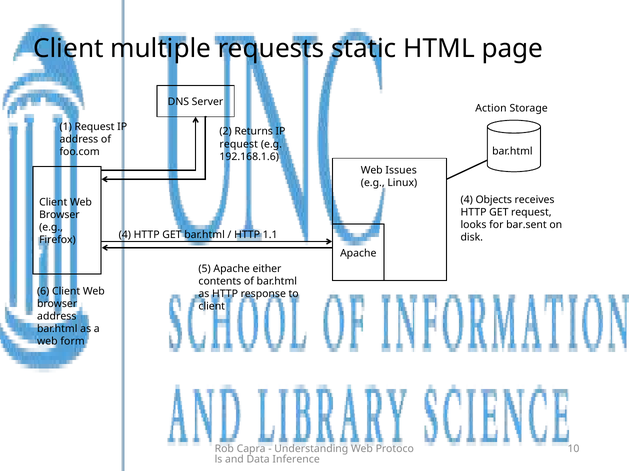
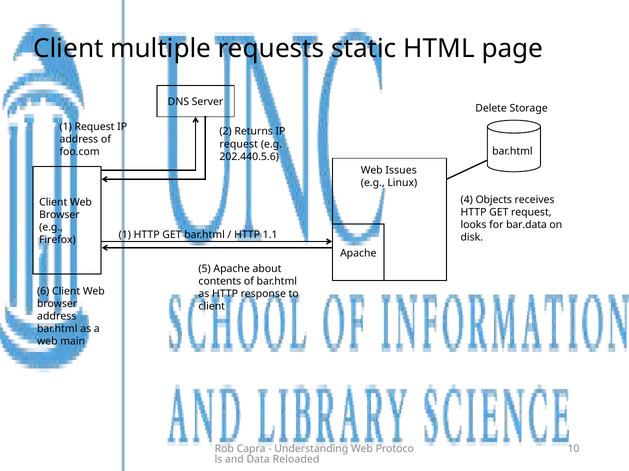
Action: Action -> Delete (491, 108)
192.168.1.6: 192.168.1.6 -> 202.440.5.6 (249, 157)
bar.sent: bar.sent -> bar.data (526, 225)
Firefox 4: 4 -> 1 (125, 235)
either: either -> about (267, 269)
form: form -> main (73, 342)
Inference: Inference -> Reloaded (296, 460)
